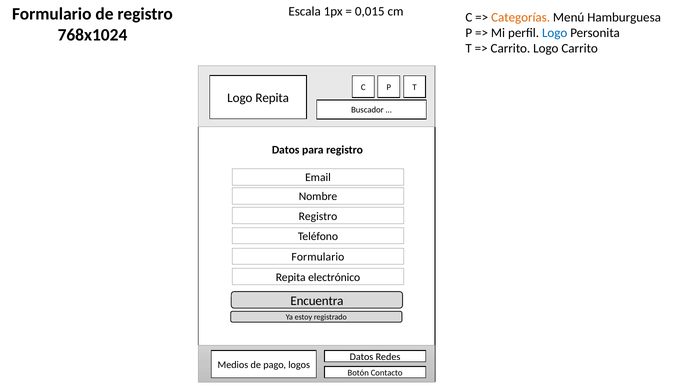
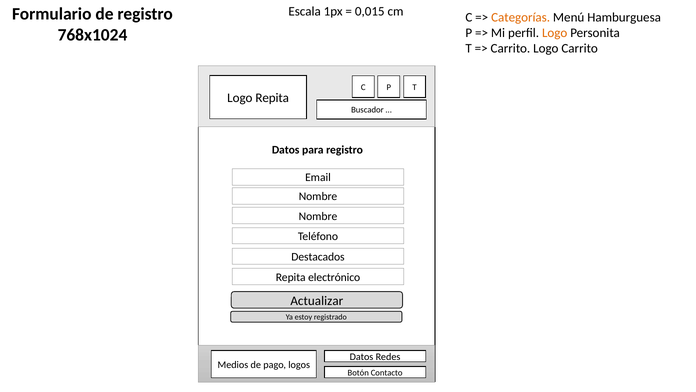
Logo colour: blue -> orange (555, 33)
Registro: Registro -> Nombre (318, 216)
Formulario: Formulario -> Destacados (318, 257)
Encuentra: Encuentra -> Actualizar (317, 300)
